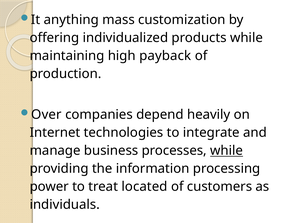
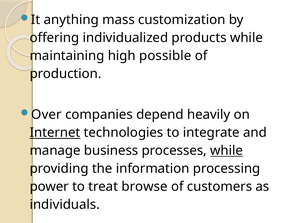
payback: payback -> possible (165, 56)
Internet underline: none -> present (55, 132)
located: located -> browse (144, 186)
